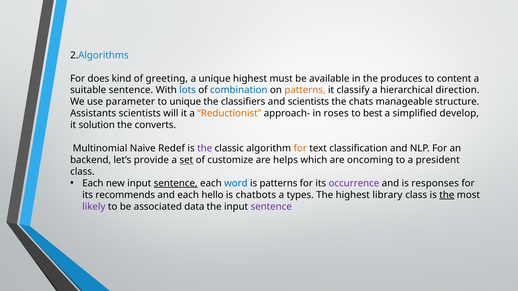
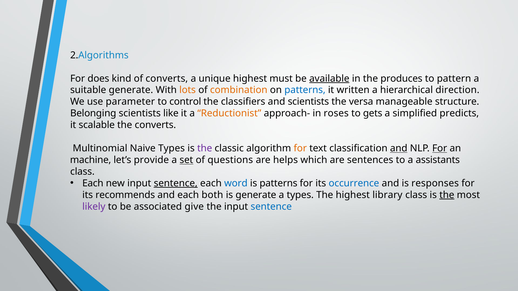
of greeting: greeting -> converts (167, 79)
available underline: none -> present (329, 79)
content: content -> pattern (454, 79)
suitable sentence: sentence -> generate (131, 90)
lots colour: blue -> orange (188, 90)
combination colour: blue -> orange (239, 90)
patterns colour: orange -> blue (305, 90)
classify: classify -> written (353, 90)
to unique: unique -> control (185, 102)
chats: chats -> versa (361, 102)
Assistants: Assistants -> Belonging (93, 114)
will: will -> like (171, 114)
best: best -> gets (373, 114)
develop: develop -> predicts (459, 114)
solution: solution -> scalable (97, 125)
Naive Redef: Redef -> Types (172, 149)
and underline: none -> present (399, 149)
For underline: none -> present (440, 149)
backend: backend -> machine (91, 160)
customize: customize -> questions (230, 160)
oncoming: oncoming -> sentences (370, 160)
president: president -> assistants (438, 160)
occurrence colour: purple -> blue (354, 183)
hello: hello -> both (212, 195)
is chatbots: chatbots -> generate (256, 195)
data: data -> give (194, 207)
sentence colour: purple -> blue (271, 207)
